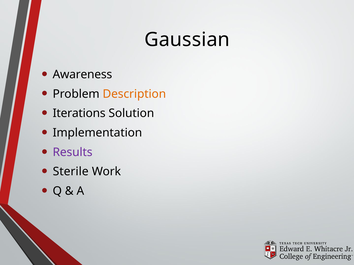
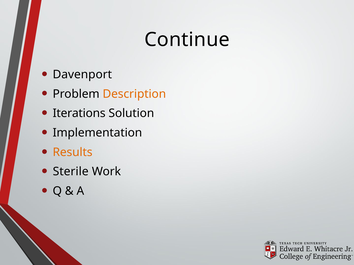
Gaussian: Gaussian -> Continue (187, 40)
Awareness: Awareness -> Davenport (82, 75)
Results colour: purple -> orange (73, 152)
